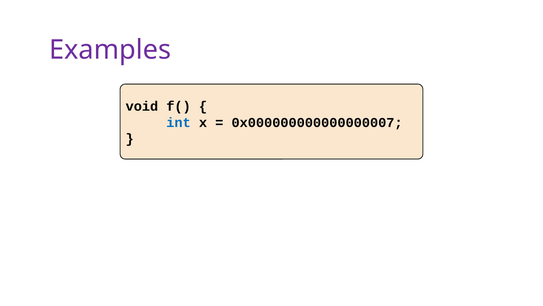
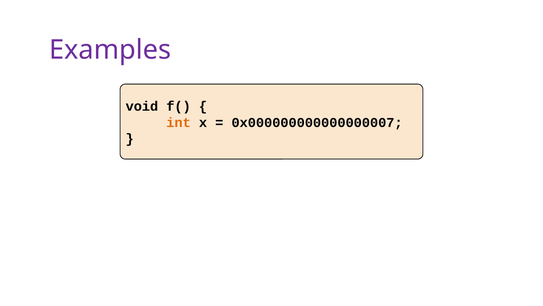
int colour: blue -> orange (179, 122)
